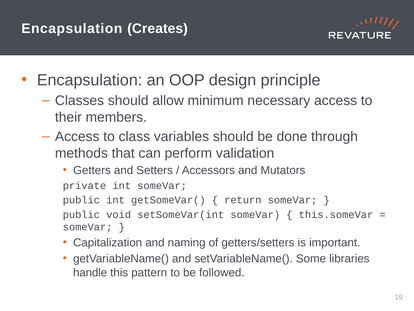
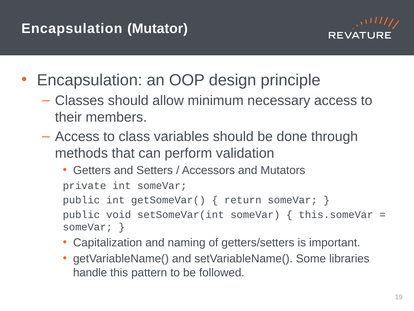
Creates: Creates -> Mutator (158, 28)
